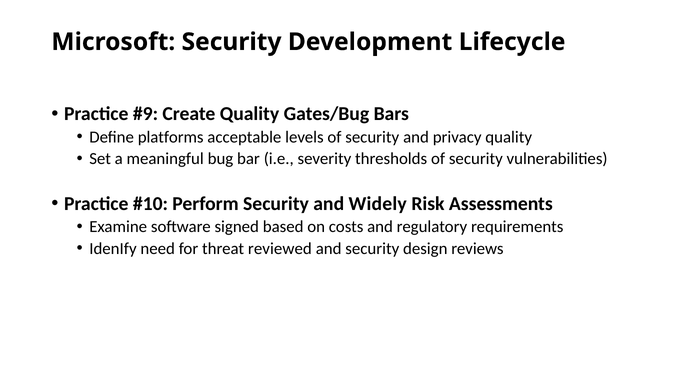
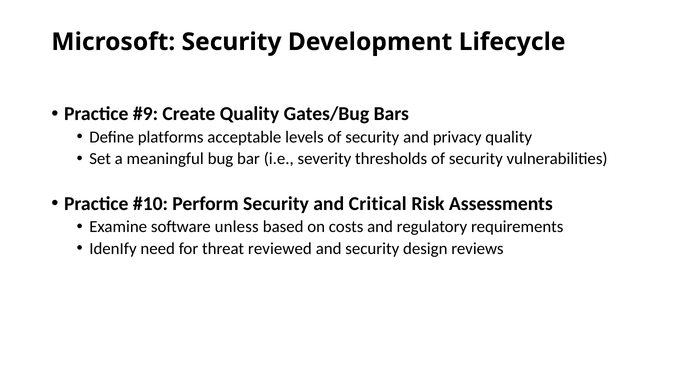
Widely: Widely -> Critical (378, 204)
signed: signed -> unless (237, 227)
